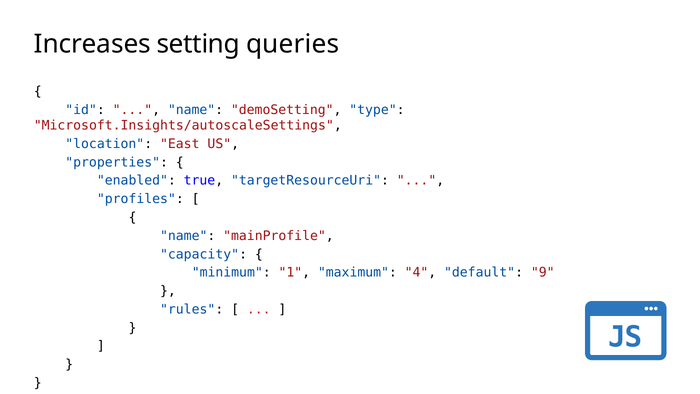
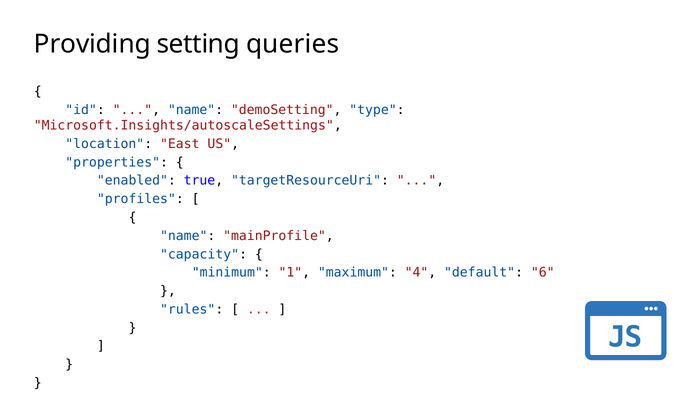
Increases: Increases -> Providing (92, 44)
9: 9 -> 6 (543, 272)
